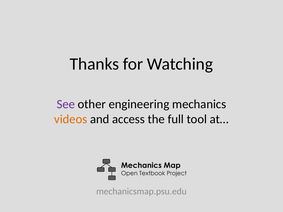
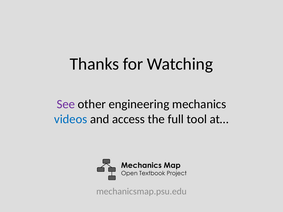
videos colour: orange -> blue (71, 119)
